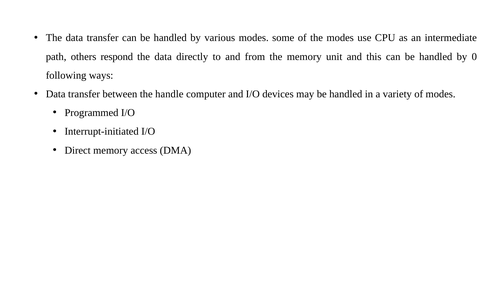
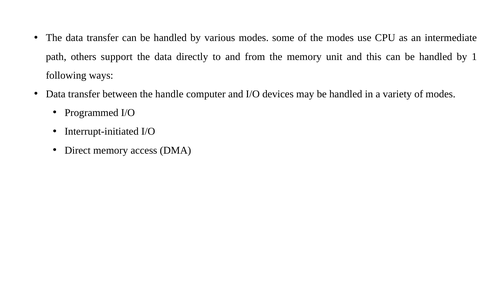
respond: respond -> support (117, 57)
0: 0 -> 1 (474, 57)
